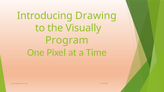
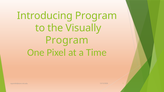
Introducing Drawing: Drawing -> Program (96, 16)
